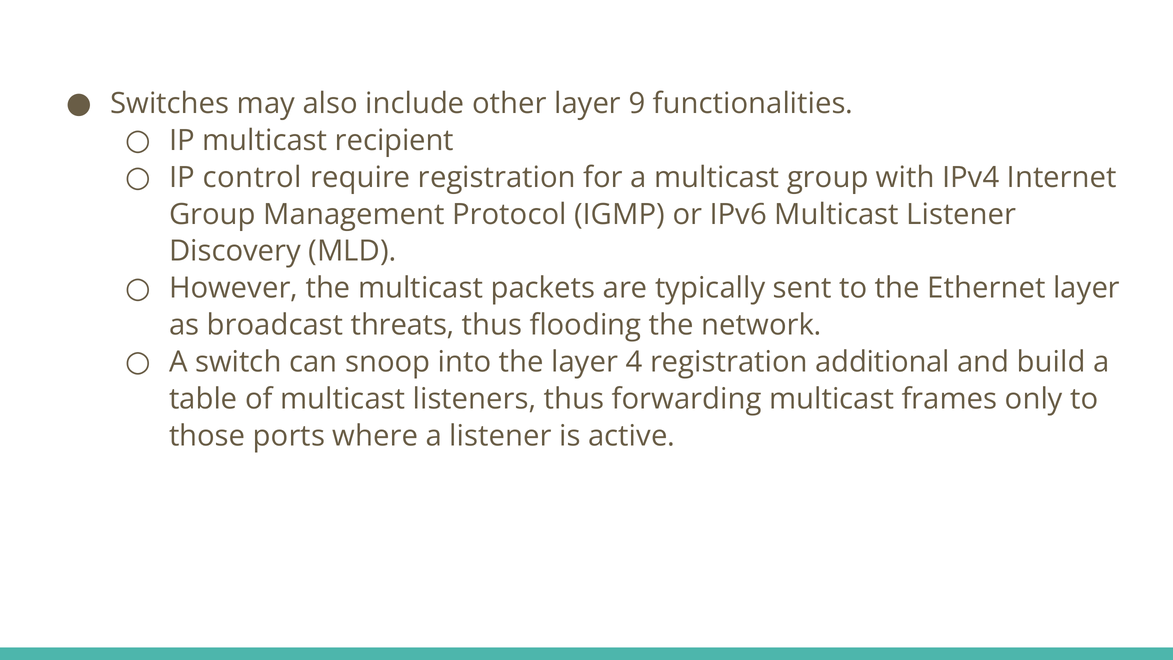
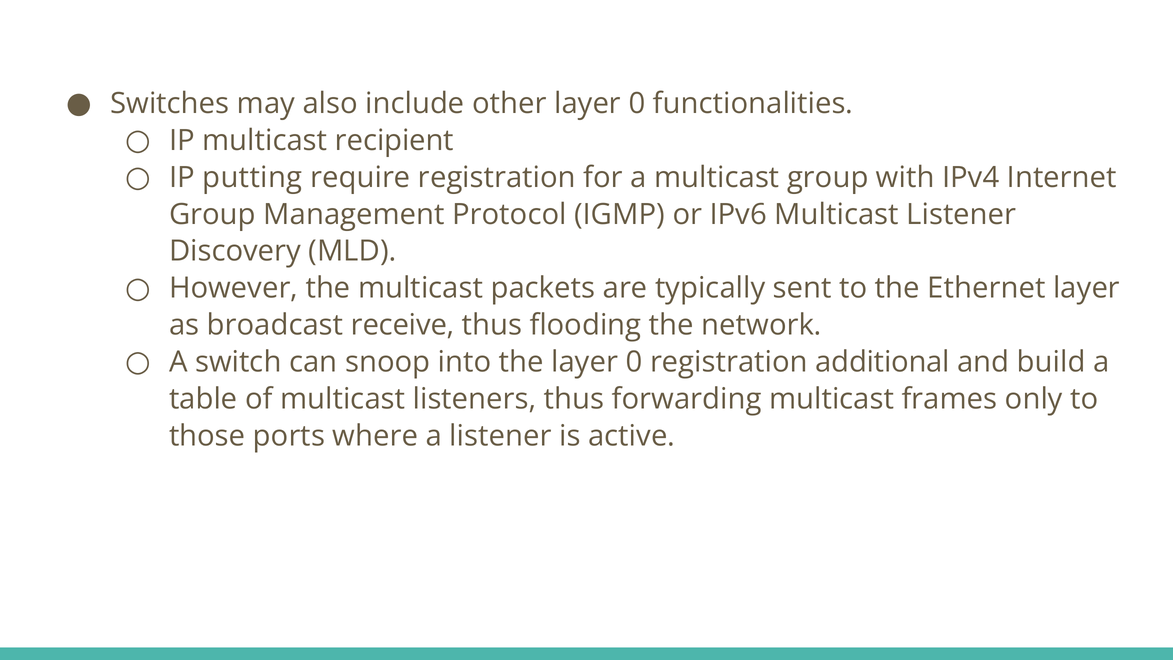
other layer 9: 9 -> 0 (637, 103)
control: control -> putting (252, 177)
threats: threats -> receive (403, 325)
the layer 4: 4 -> 0 (634, 362)
